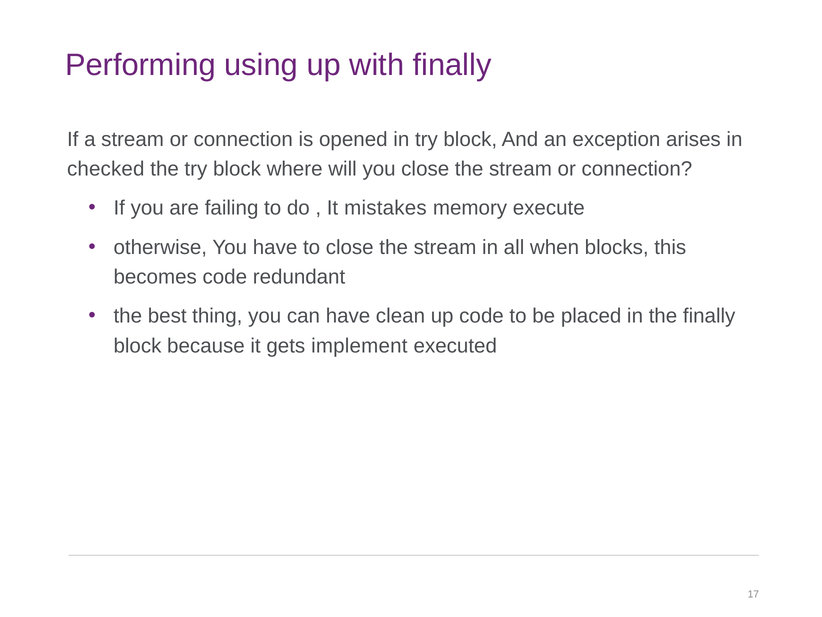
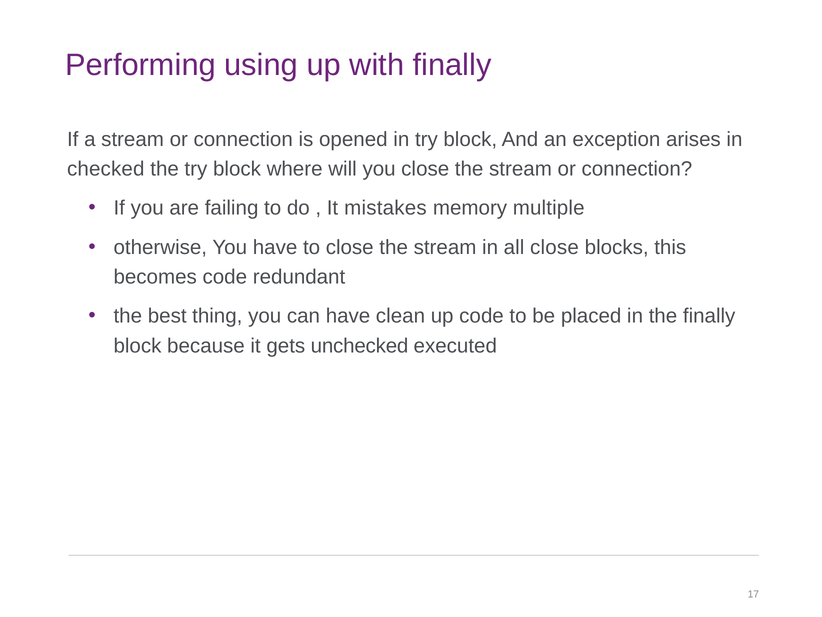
execute: execute -> multiple (549, 208)
all when: when -> close (554, 247)
implement: implement -> unchecked (360, 345)
